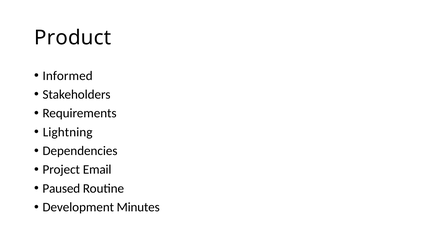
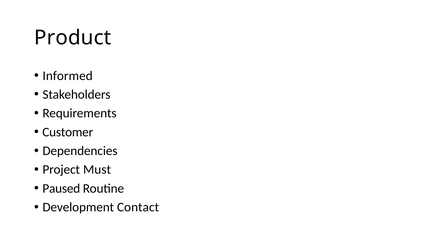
Lightning: Lightning -> Customer (68, 132)
Email: Email -> Must (97, 170)
Minutes: Minutes -> Contact (138, 207)
